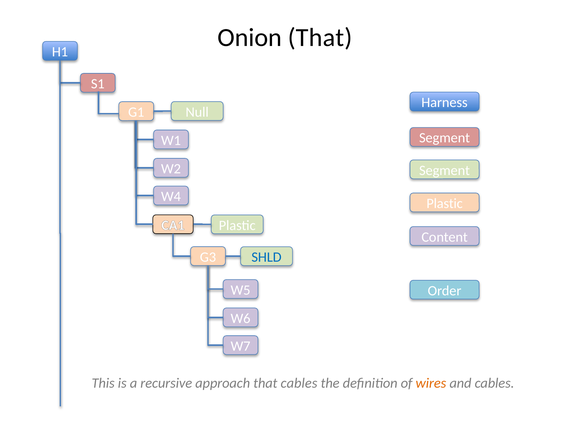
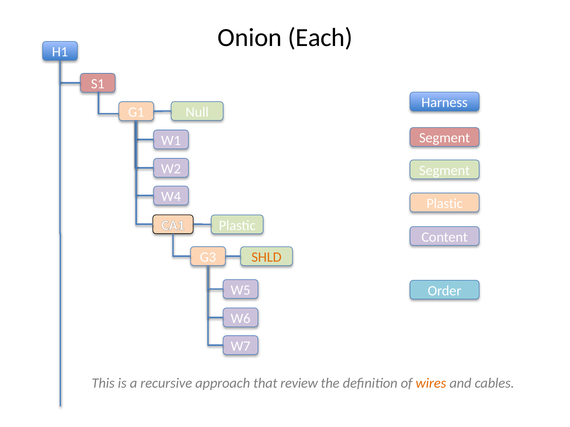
Onion That: That -> Each (320, 37)
SHLD colour: blue -> orange (267, 257)
that cables: cables -> review (299, 384)
